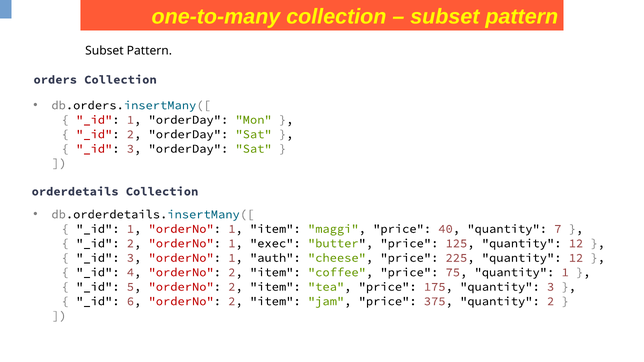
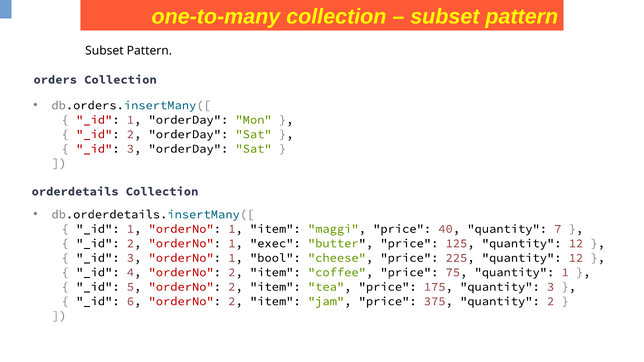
auth: auth -> bool (275, 258)
